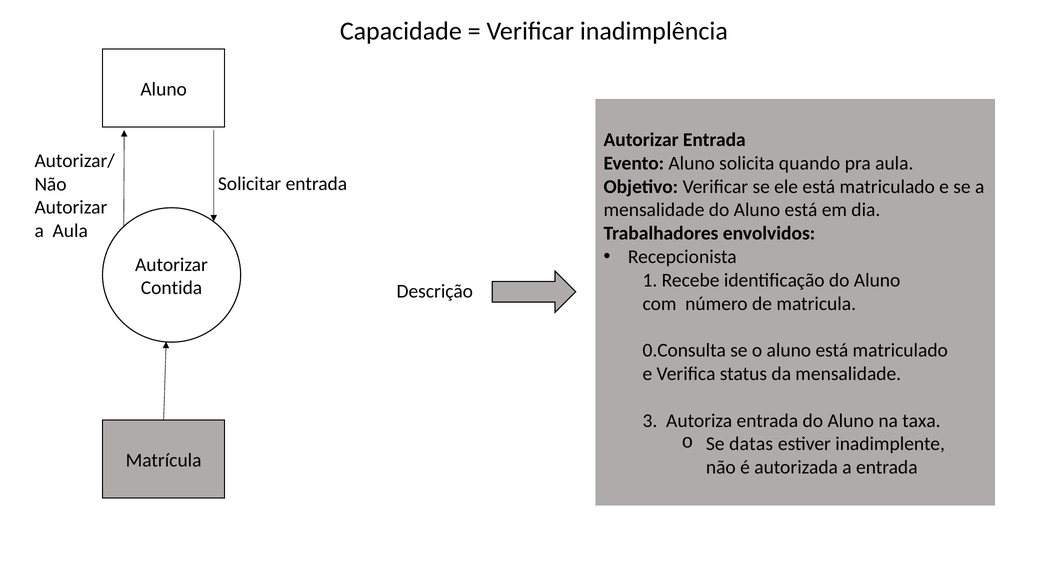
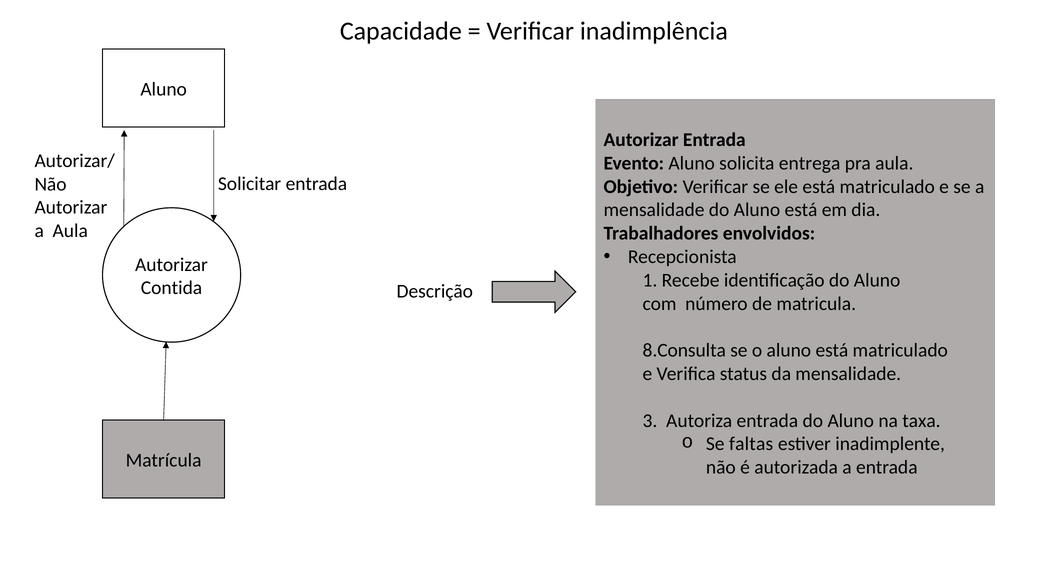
quando: quando -> entrega (810, 163)
0.Consulta: 0.Consulta -> 8.Consulta (684, 350)
datas: datas -> faltas (751, 444)
